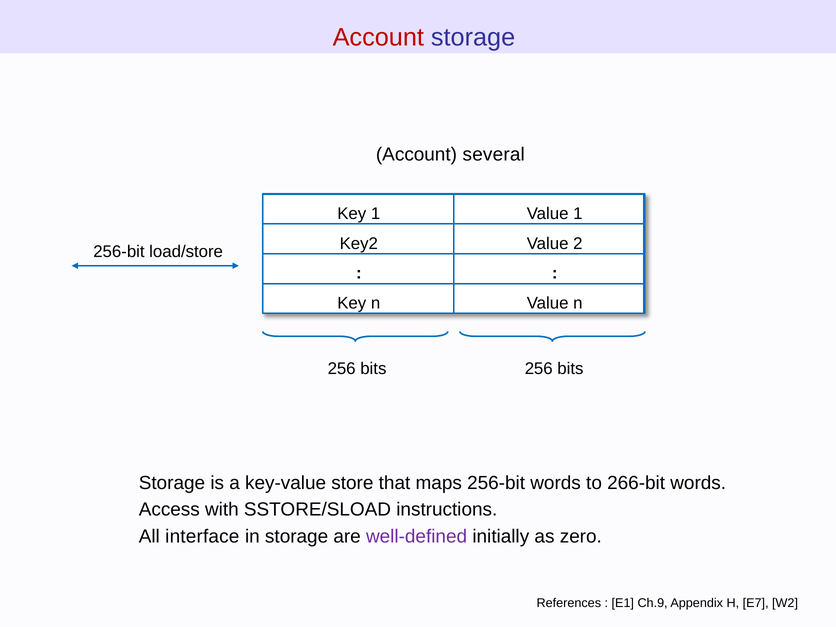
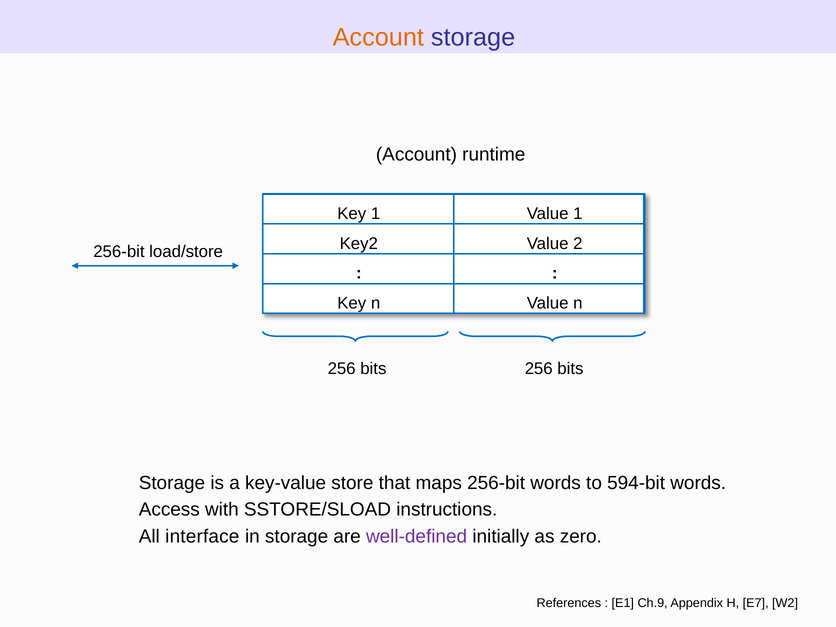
Account colour: red -> orange (378, 37)
several: several -> runtime (494, 155)
266-bit: 266-bit -> 594-bit (636, 483)
